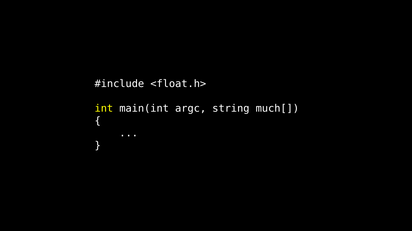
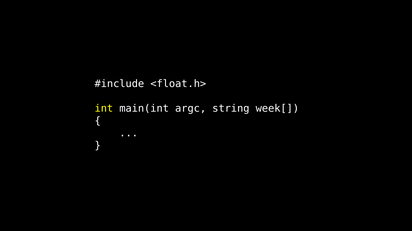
much[: much[ -> week[ (277, 109)
